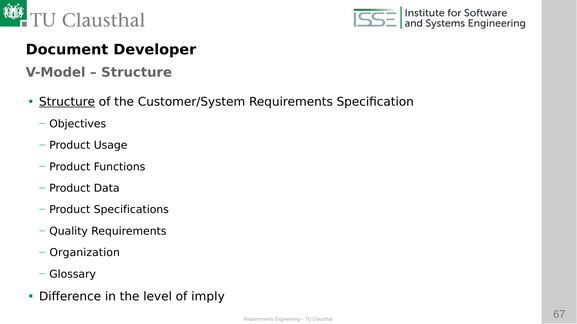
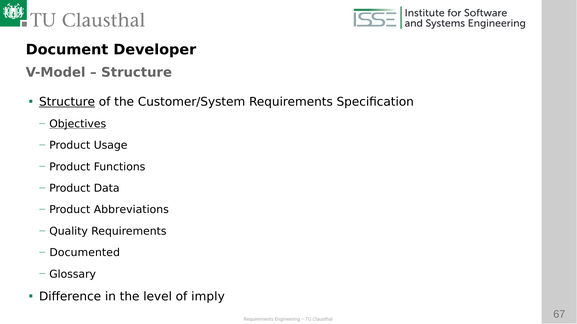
Objectives underline: none -> present (78, 124)
Specifications: Specifications -> Abbreviations (131, 210)
Organization: Organization -> Documented (85, 253)
